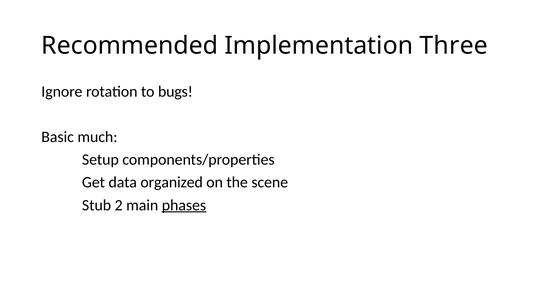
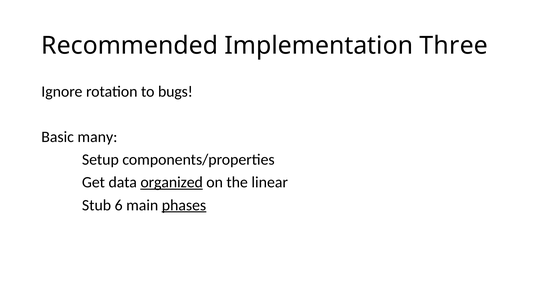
much: much -> many (97, 137)
organized underline: none -> present (172, 182)
scene: scene -> linear (270, 182)
2: 2 -> 6 (119, 205)
